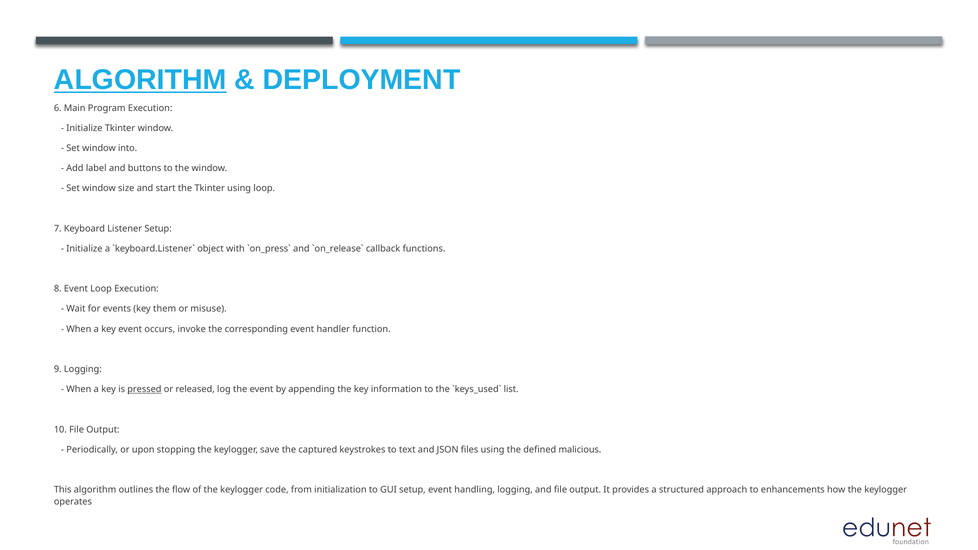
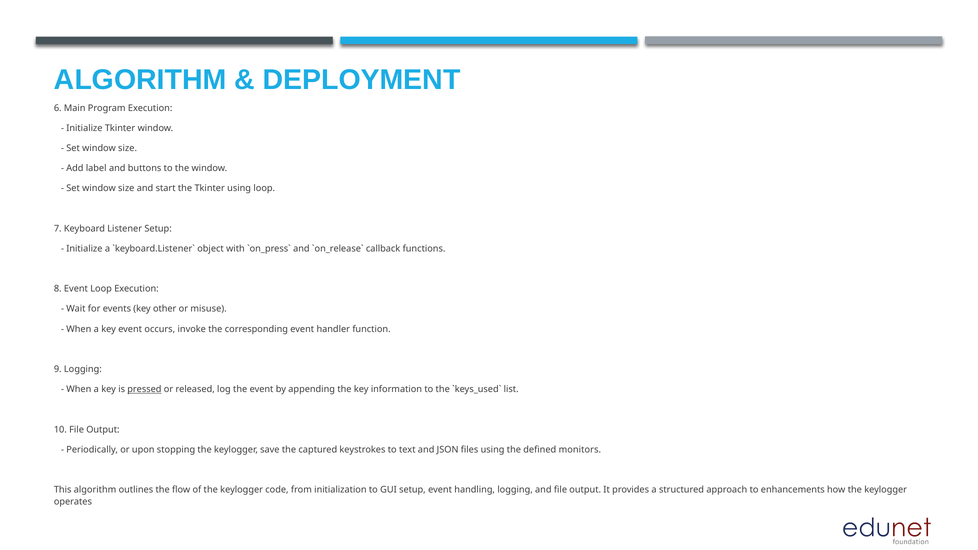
ALGORITHM underline: present -> none (140, 80)
into: into -> size (128, 148)
them: them -> other (165, 309)
malicious: malicious -> monitors (580, 450)
